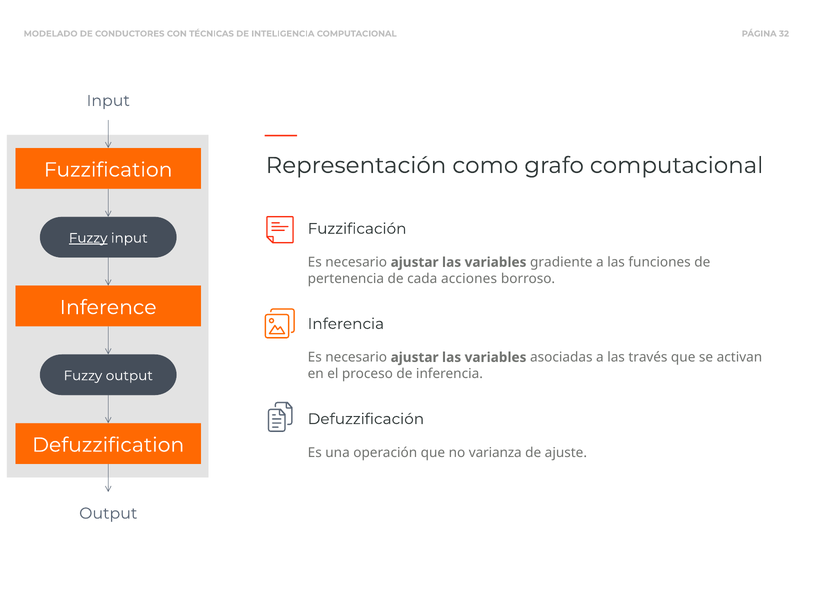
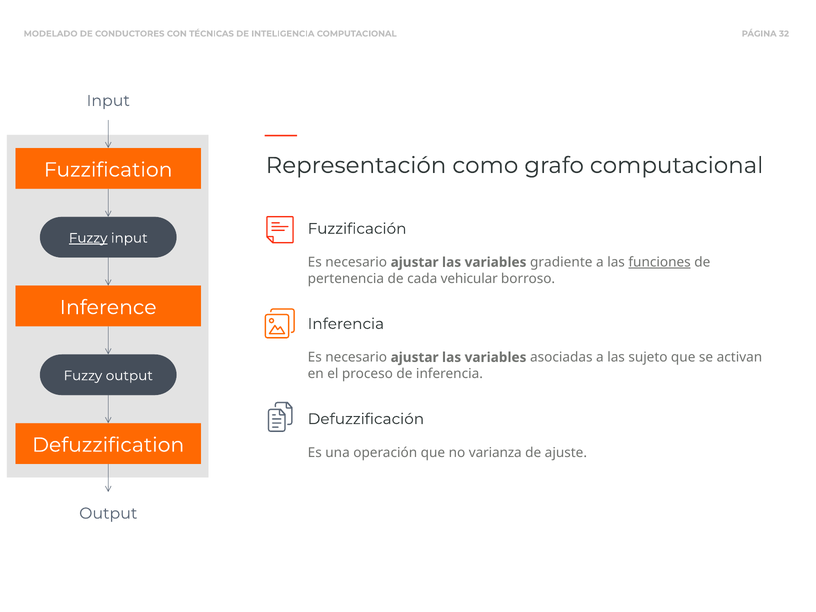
funciones underline: none -> present (660, 262)
acciones: acciones -> vehicular (469, 279)
través: través -> sujeto (648, 357)
